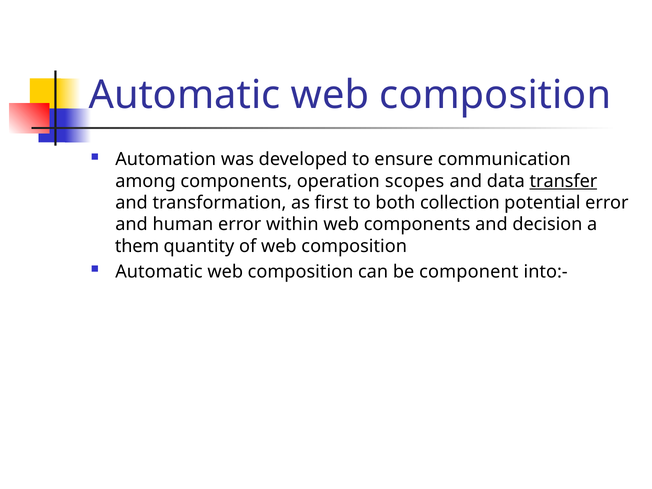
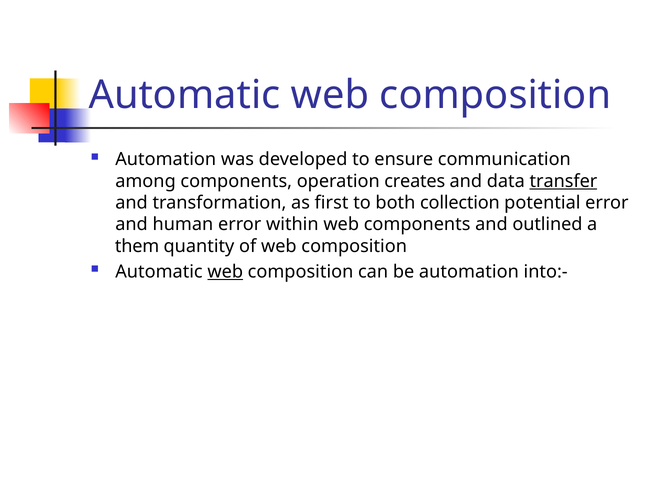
scopes: scopes -> creates (415, 181)
decision: decision -> outlined (547, 225)
web underline: none -> present (225, 272)
be component: component -> automation (469, 272)
